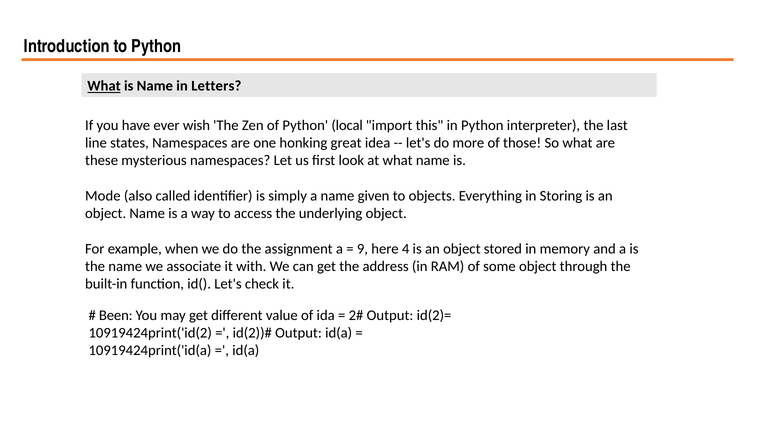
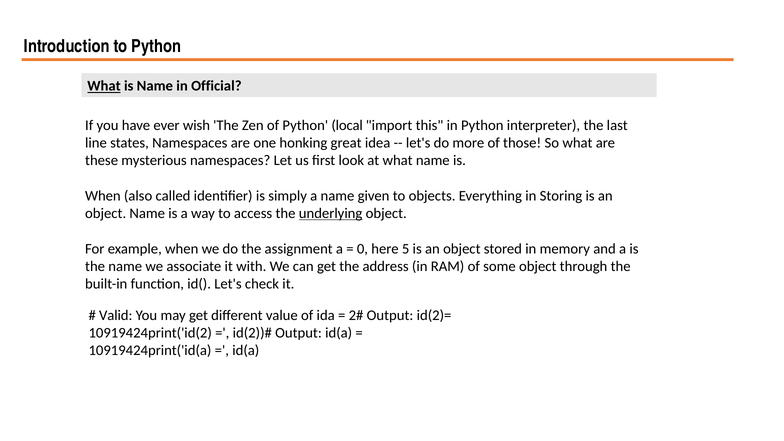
Letters: Letters -> Official (216, 86)
Mode: Mode -> When (103, 196)
underlying underline: none -> present (331, 213)
9: 9 -> 0 (362, 249)
4: 4 -> 5 (406, 249)
Been: Been -> Valid (116, 315)
